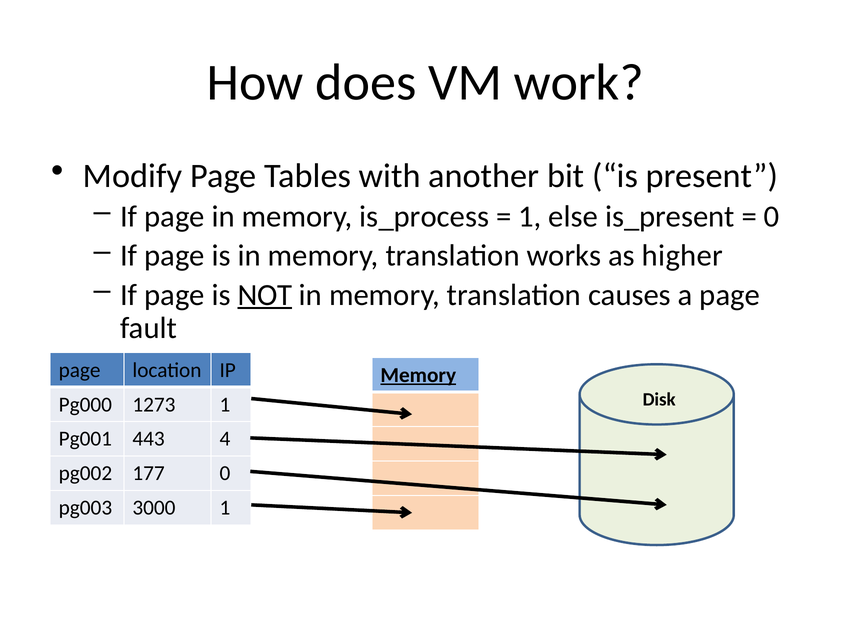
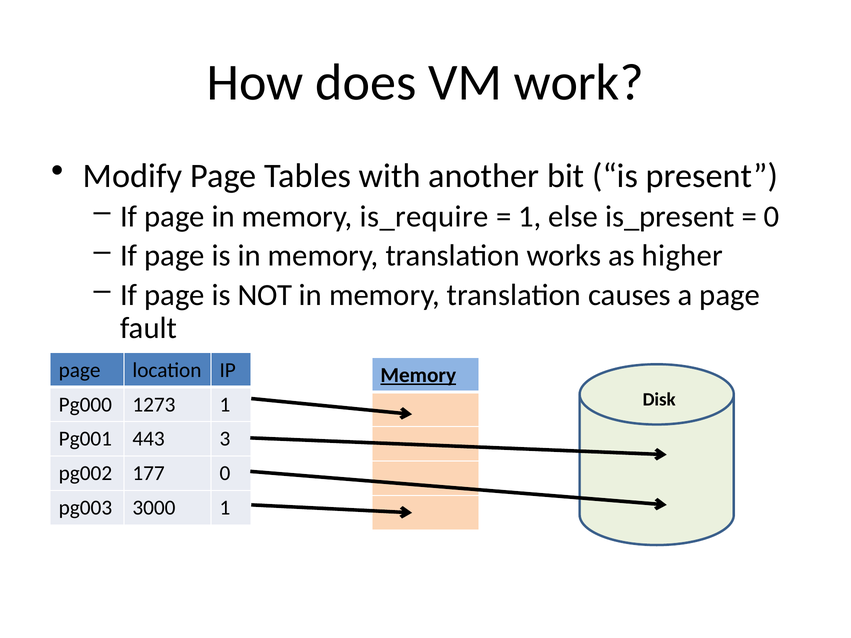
is_process: is_process -> is_require (424, 217)
NOT underline: present -> none (265, 295)
4: 4 -> 3 (225, 439)
